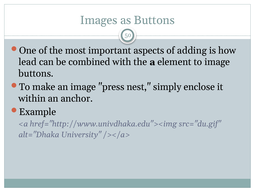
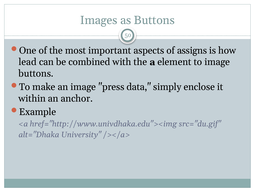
adding: adding -> assigns (192, 50)
nest: nest -> data (139, 87)
